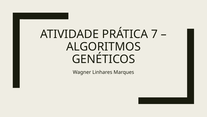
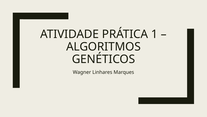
7: 7 -> 1 (154, 34)
